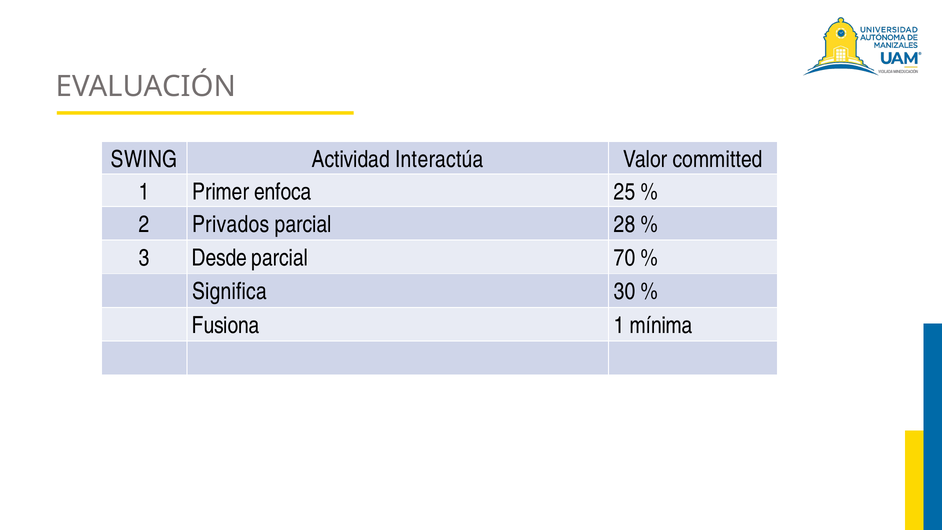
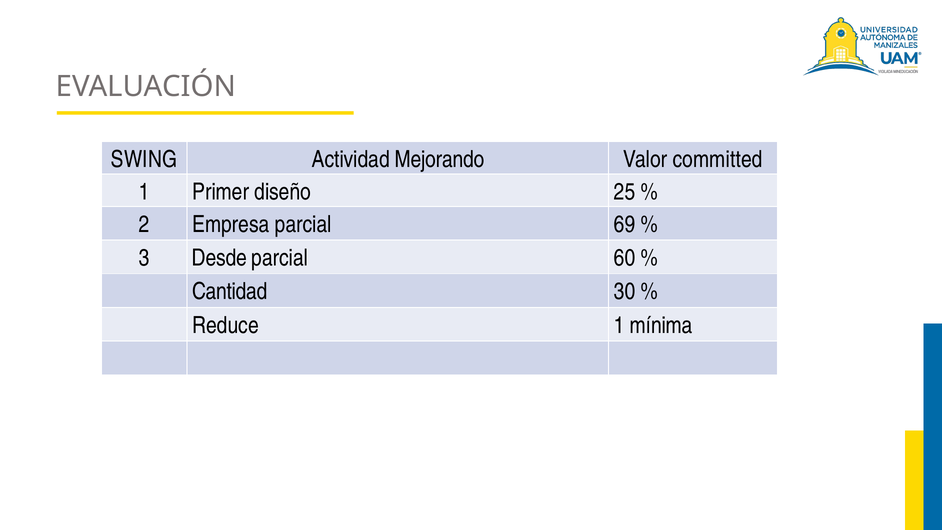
Interactúa: Interactúa -> Mejorando (440, 160)
enfoca: enfoca -> diseño (283, 192)
Privados: Privados -> Empresa (231, 224)
28: 28 -> 69 (625, 224)
70: 70 -> 60 (625, 258)
Significa: Significa -> Cantidad (230, 292)
Fusiona: Fusiona -> Reduce (226, 325)
